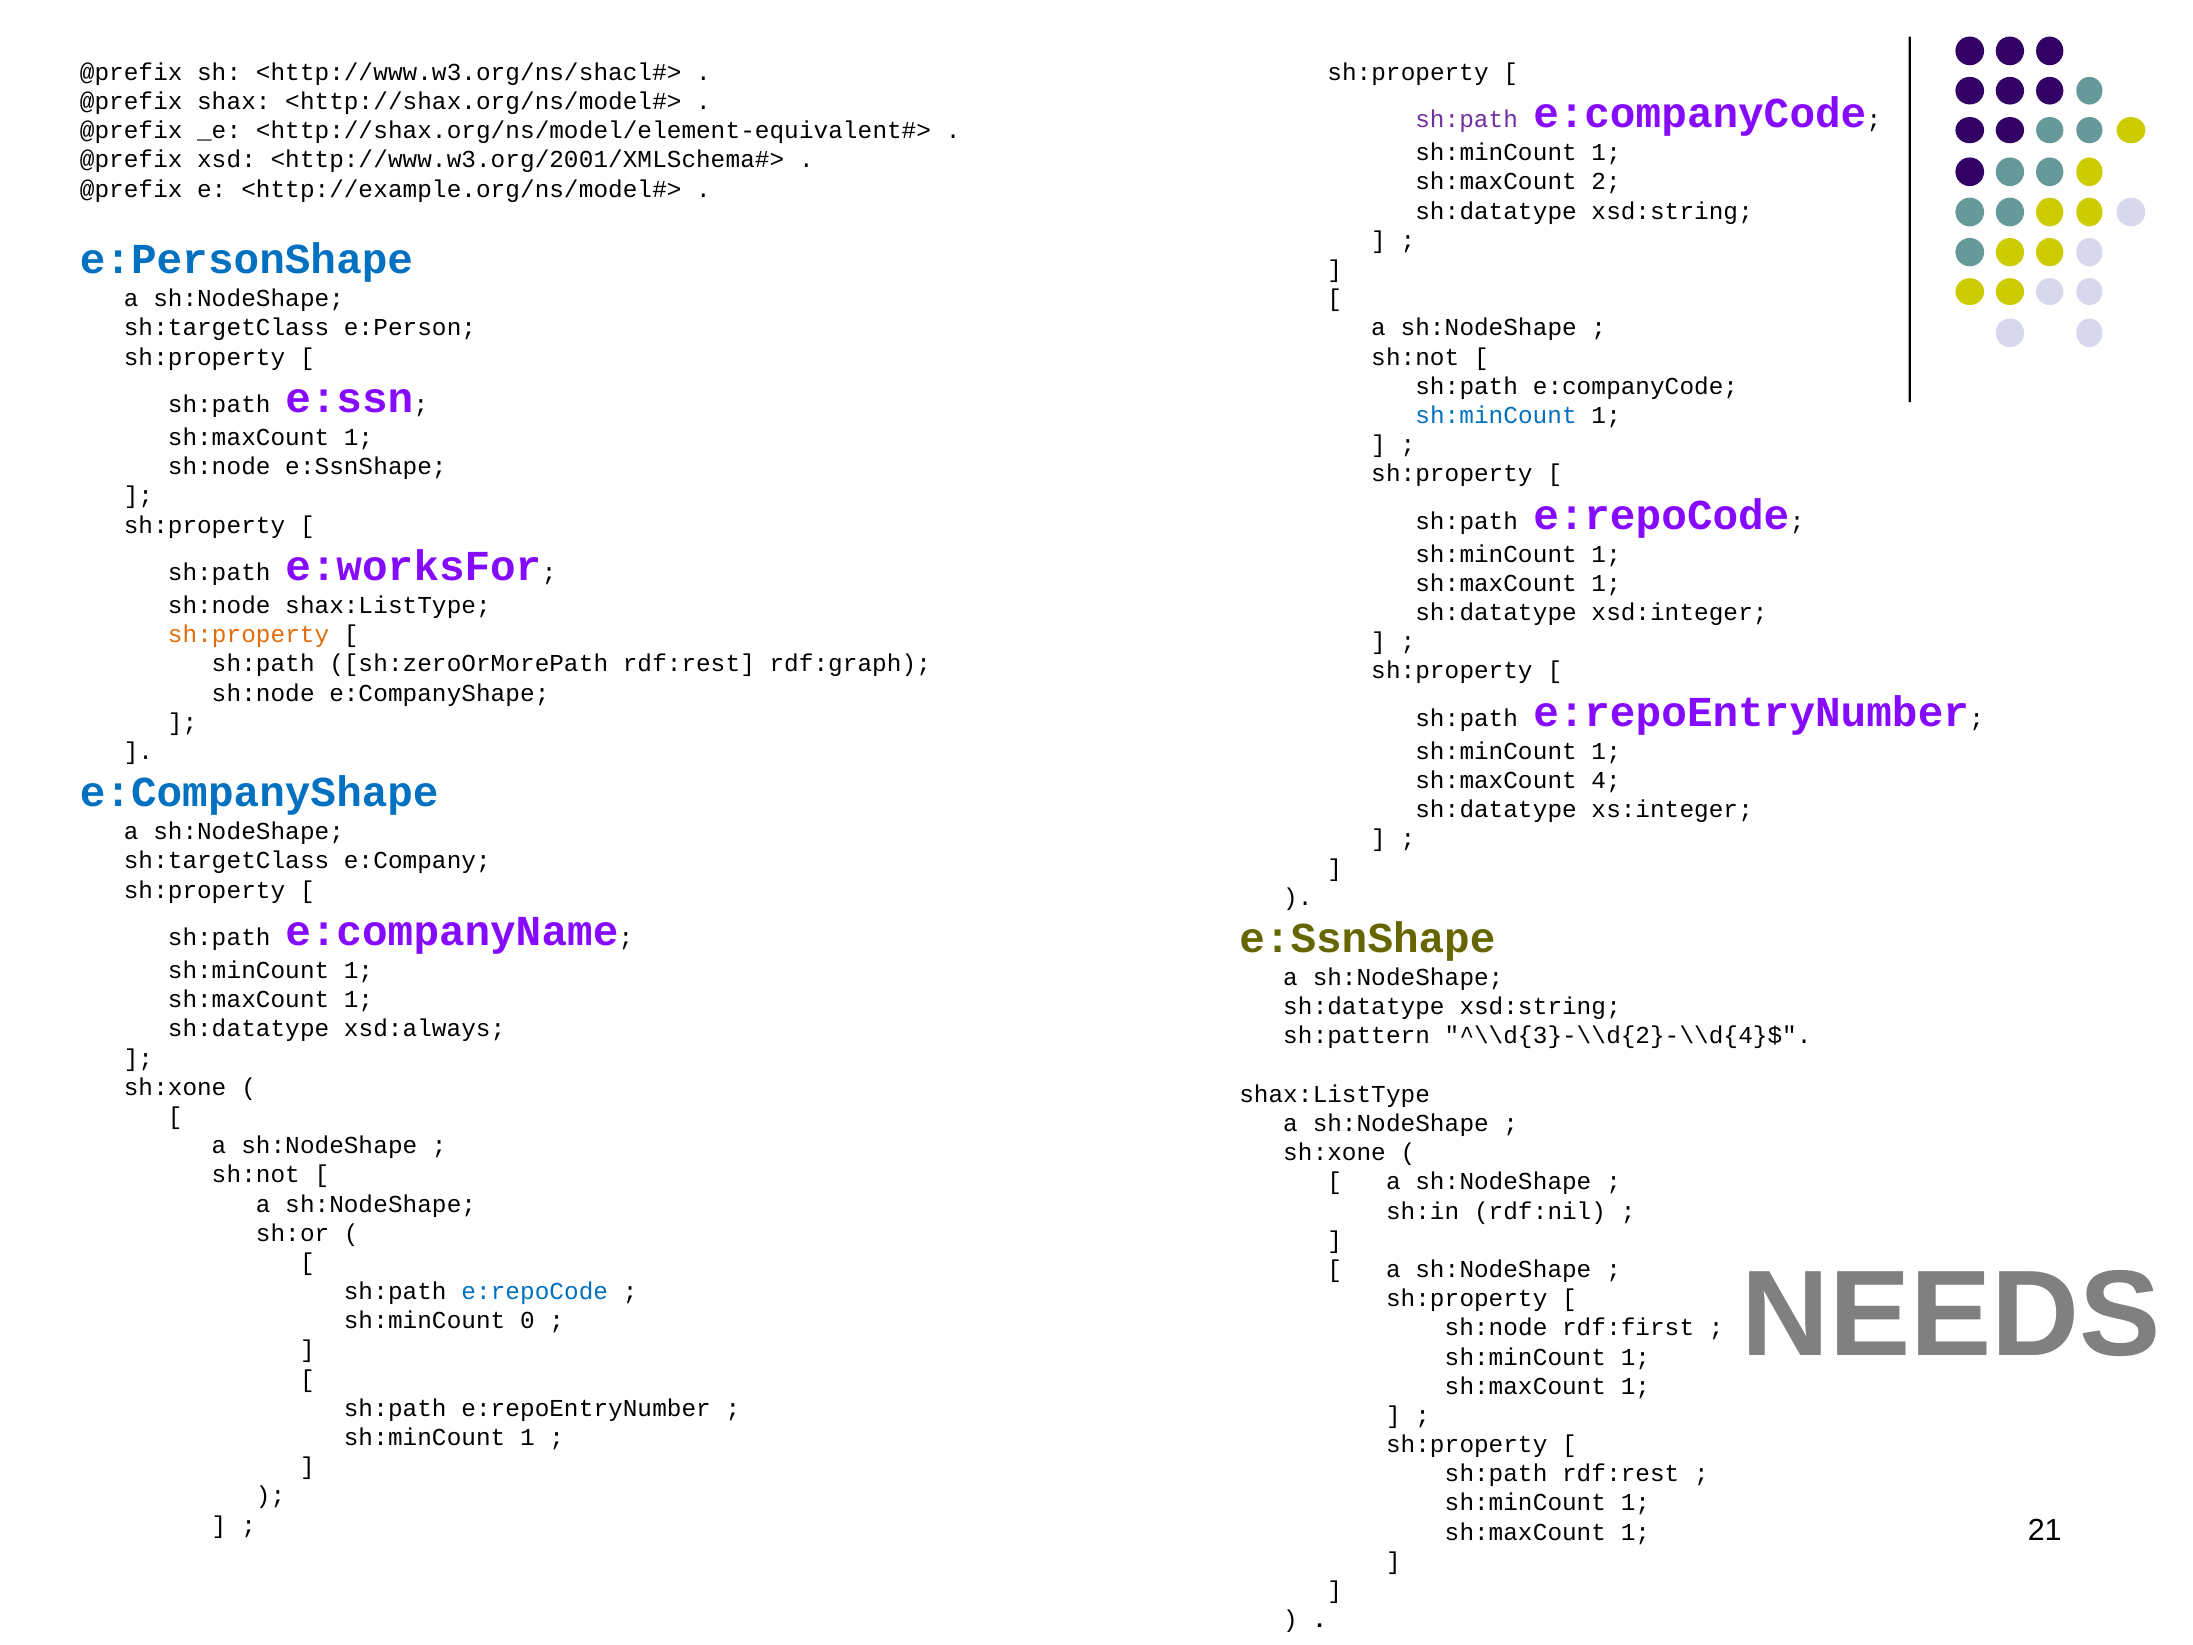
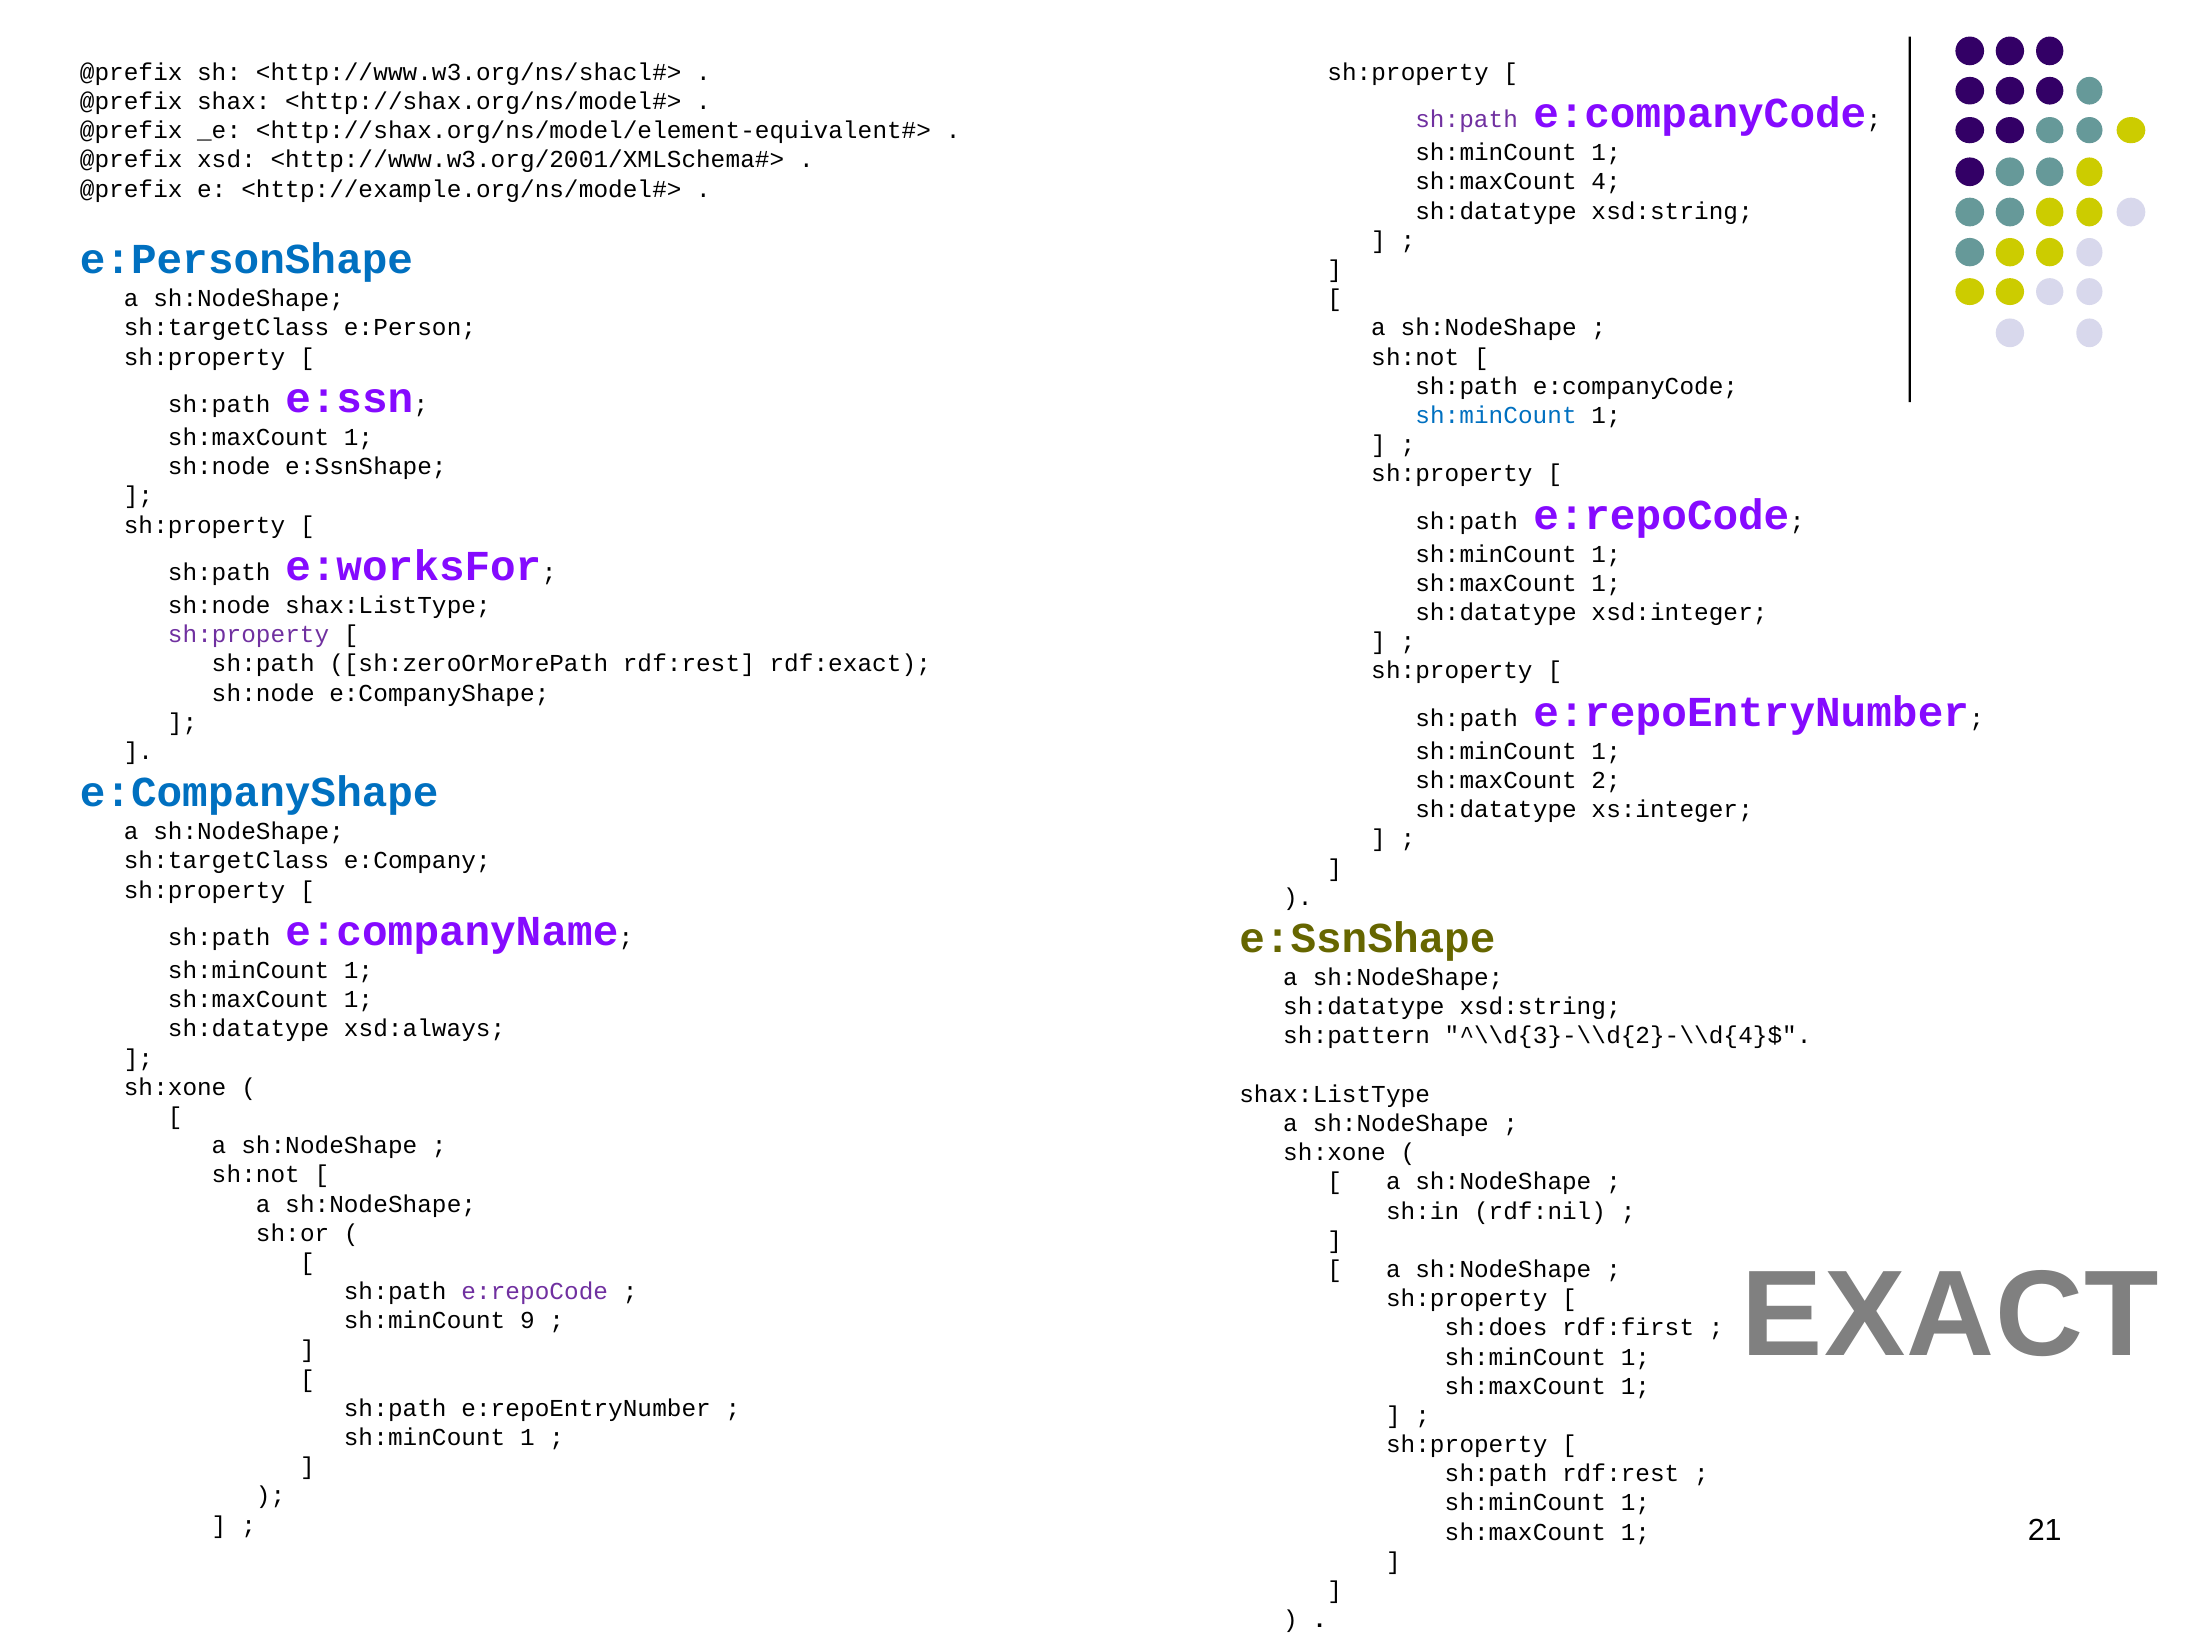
2: 2 -> 4 (1606, 182)
sh:property colour: orange -> purple (249, 634)
rdf:graph: rdf:graph -> rdf:exact (850, 664)
4: 4 -> 2 (1606, 780)
NEEDS: NEEDS -> EXACT (1951, 1315)
e:repoCode colour: blue -> purple (535, 1291)
0: 0 -> 9 (527, 1321)
sh:node: sh:node -> sh:does (1496, 1328)
